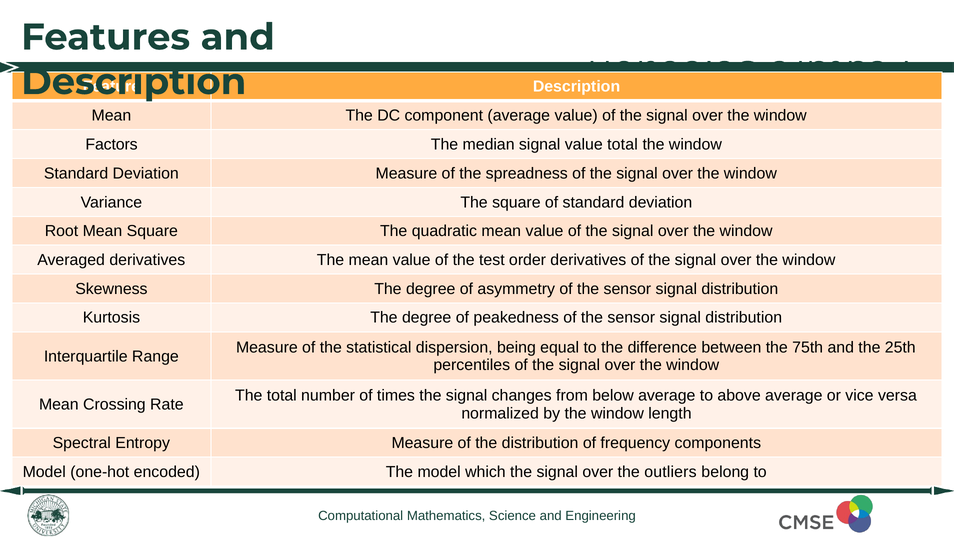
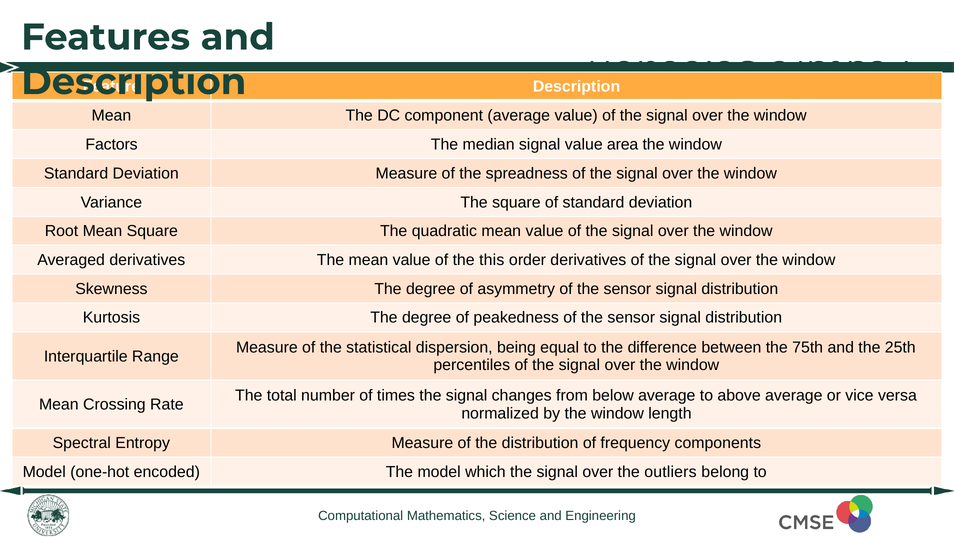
value total: total -> area (623, 144)
test: test -> this (492, 260)
